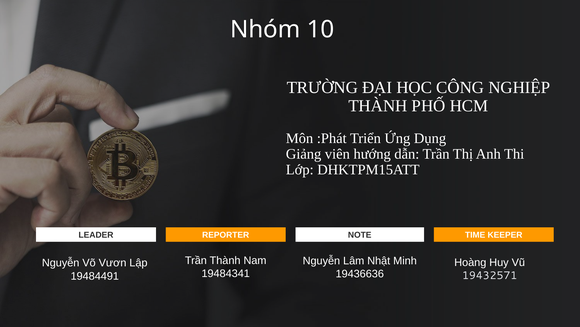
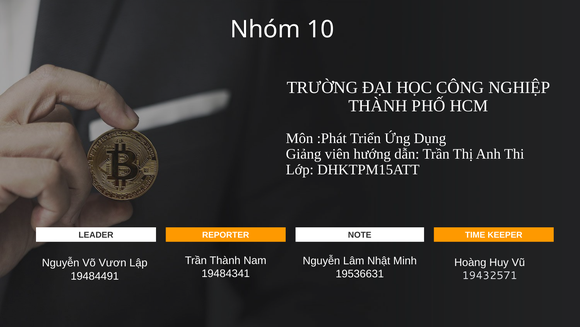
19436636: 19436636 -> 19536631 (360, 273)
